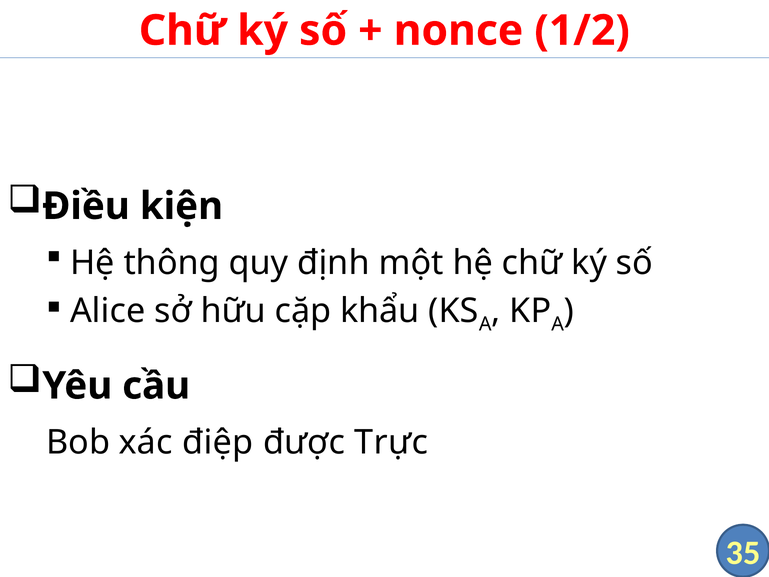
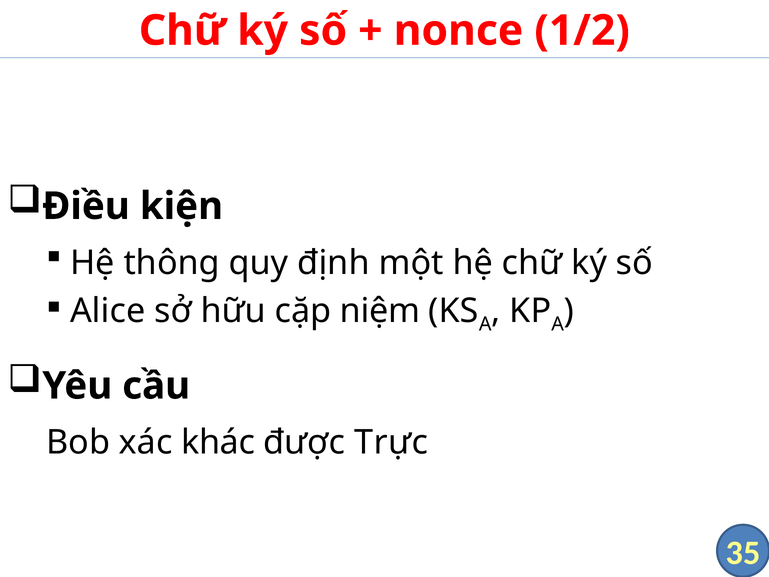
khẩu: khẩu -> niệm (380, 311)
điệp: điệp -> khác (218, 442)
